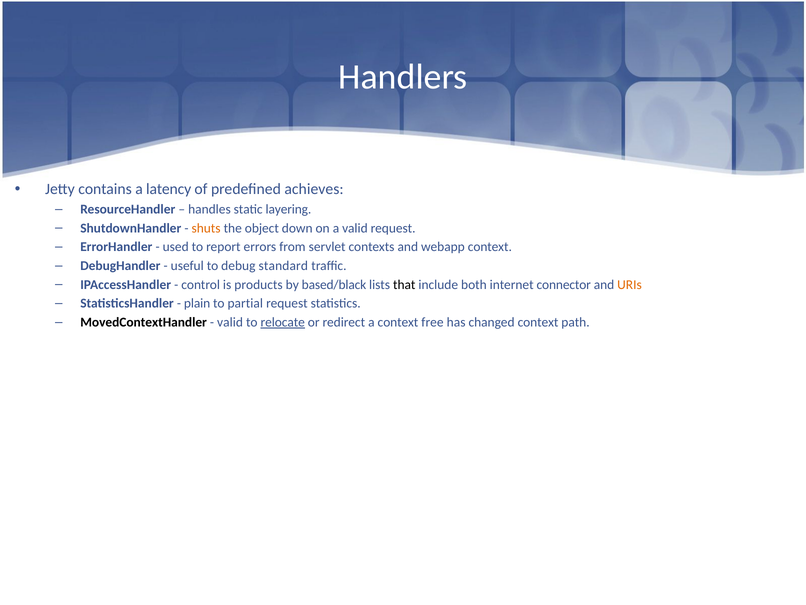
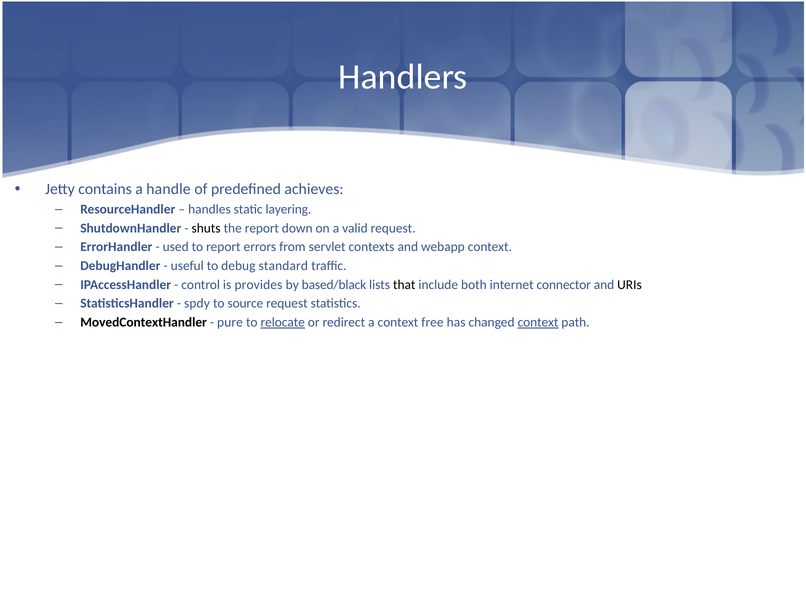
latency: latency -> handle (169, 189)
shuts colour: orange -> black (206, 228)
the object: object -> report (262, 228)
products: products -> provides (258, 284)
URIs colour: orange -> black (630, 284)
plain: plain -> spdy (197, 303)
partial: partial -> source (245, 303)
valid: valid -> pure (230, 322)
context underline: none -> present (538, 322)
